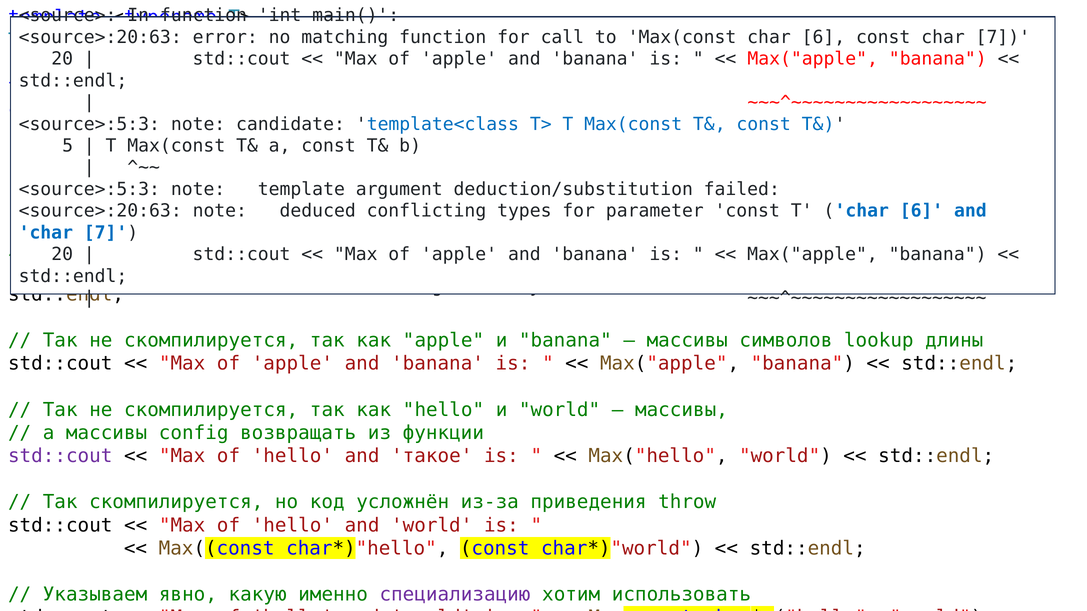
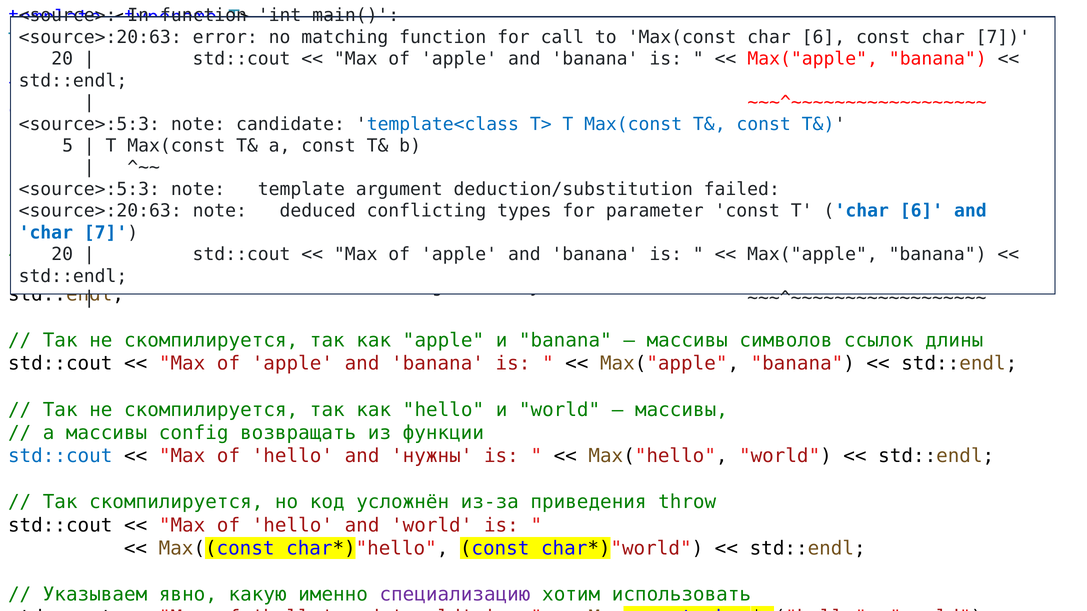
lookup: lookup -> ссылок (879, 341)
std::cout colour: purple -> blue (60, 456)
такое: такое -> нужны (432, 456)
